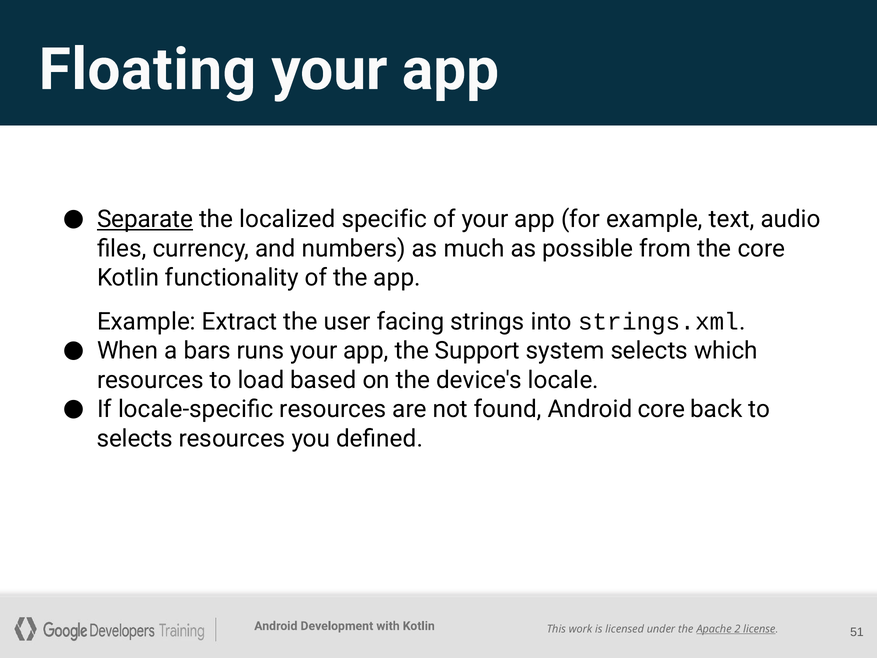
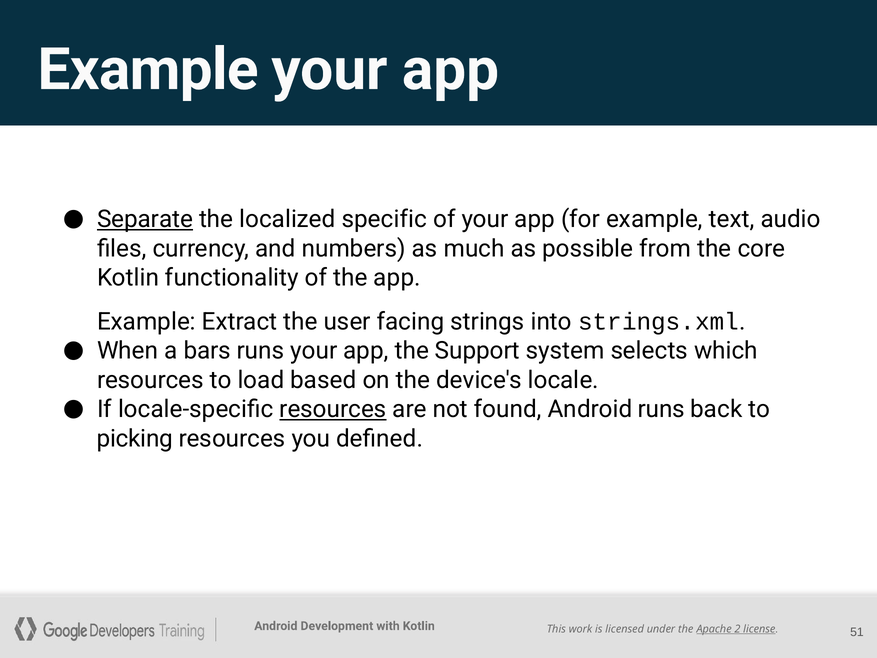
Floating: Floating -> Example (148, 70)
resources underline: none -> present (333, 409)
Android core: core -> runs (661, 409)
selects: selects -> picking (135, 438)
